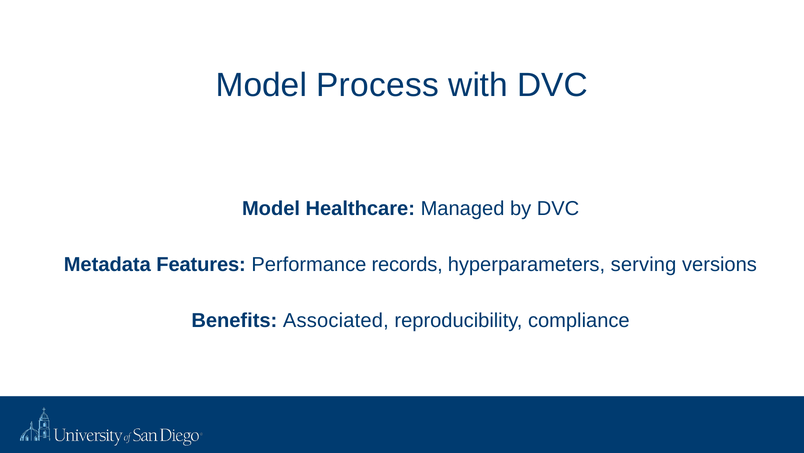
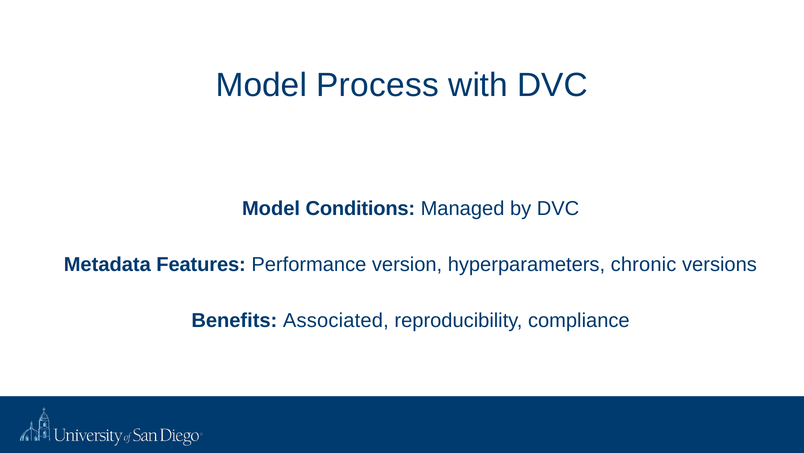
Healthcare: Healthcare -> Conditions (360, 208)
records: records -> version (407, 264)
serving: serving -> chronic (644, 264)
